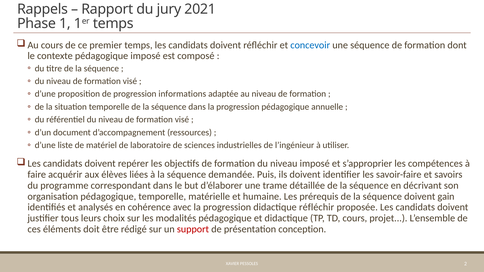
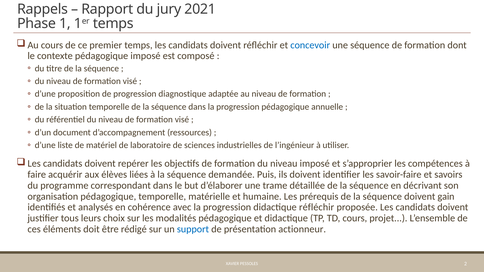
informations: informations -> diagnostique (182, 94)
support colour: red -> blue (193, 229)
conception: conception -> actionneur (302, 229)
